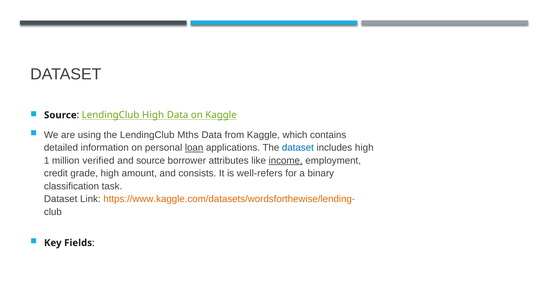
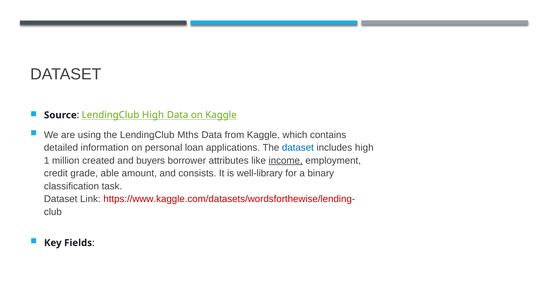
loan underline: present -> none (194, 148)
verified: verified -> created (98, 161)
and source: source -> buyers (151, 161)
grade high: high -> able (110, 174)
well-refers: well-refers -> well-library (260, 174)
https://www.kaggle.com/datasets/wordsforthewise/lending- colour: orange -> red (229, 199)
